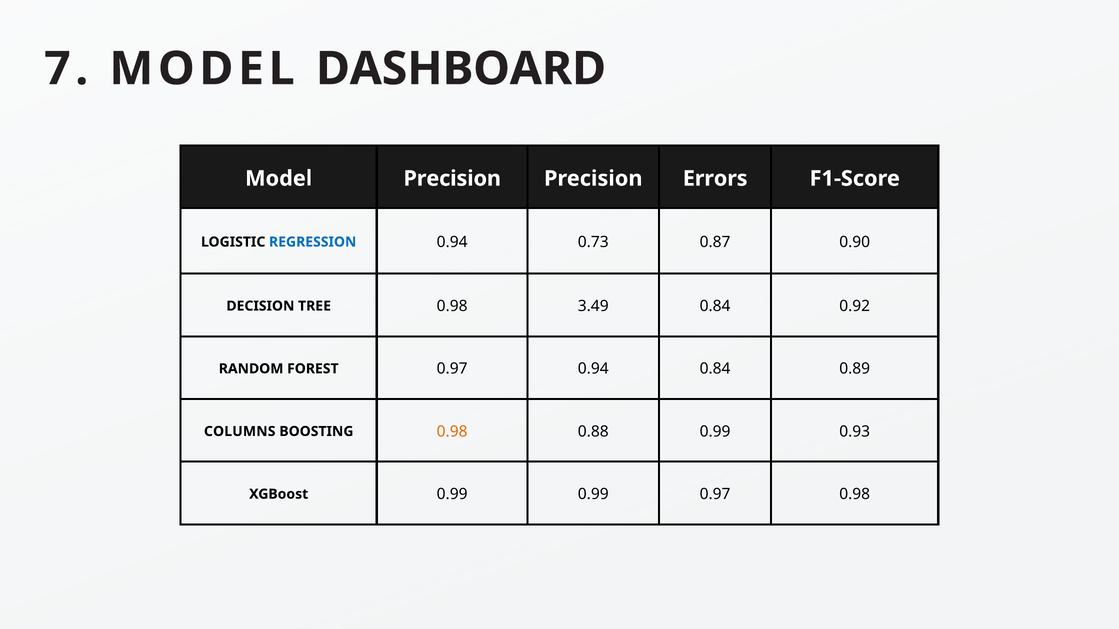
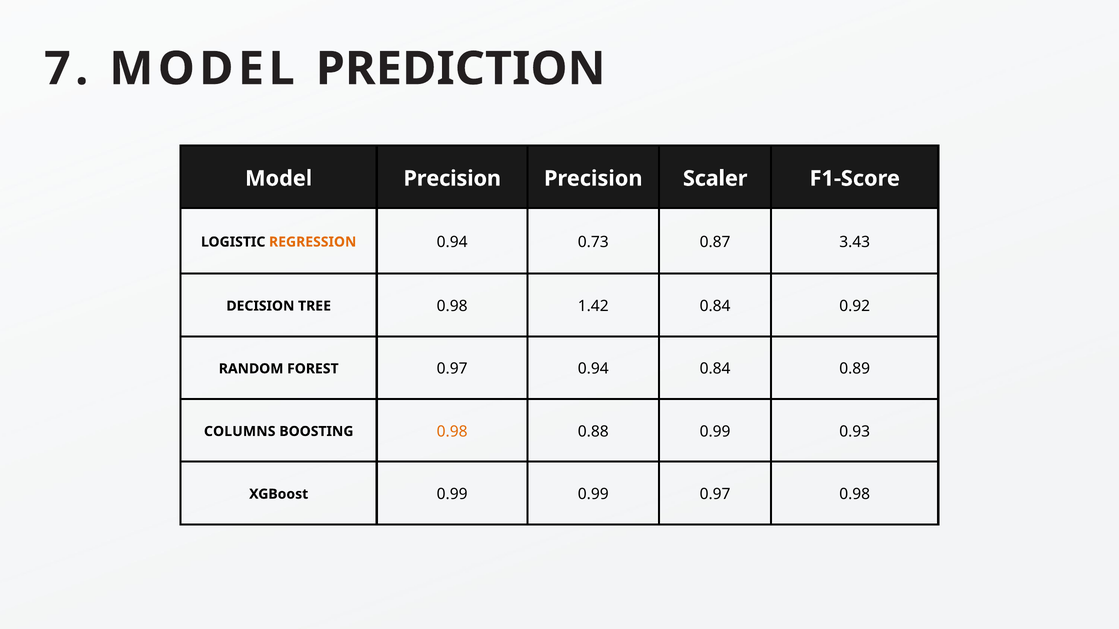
DASHBOARD: DASHBOARD -> PREDICTION (461, 69)
Errors: Errors -> Scaler (715, 179)
REGRESSION colour: blue -> orange (313, 242)
0.90: 0.90 -> 3.43 (855, 242)
3.49: 3.49 -> 1.42 (593, 306)
